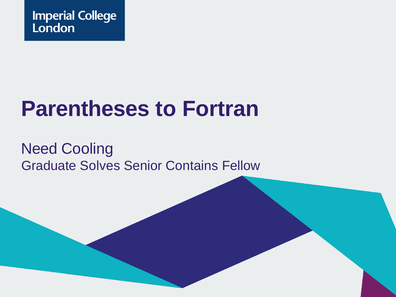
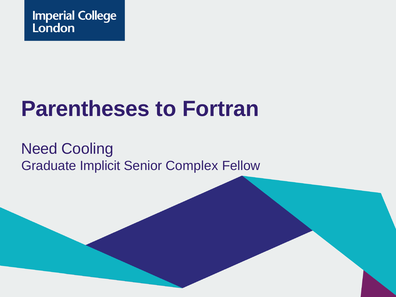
Solves: Solves -> Implicit (100, 166)
Contains: Contains -> Complex (192, 166)
